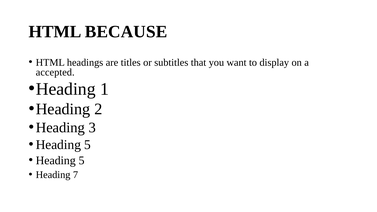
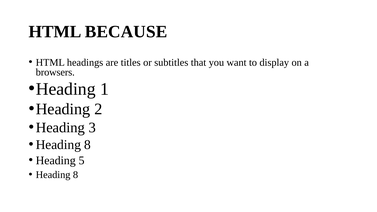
accepted: accepted -> browsers (55, 72)
5: 5 -> 8 (88, 145)
7: 7 -> 8 (76, 175)
